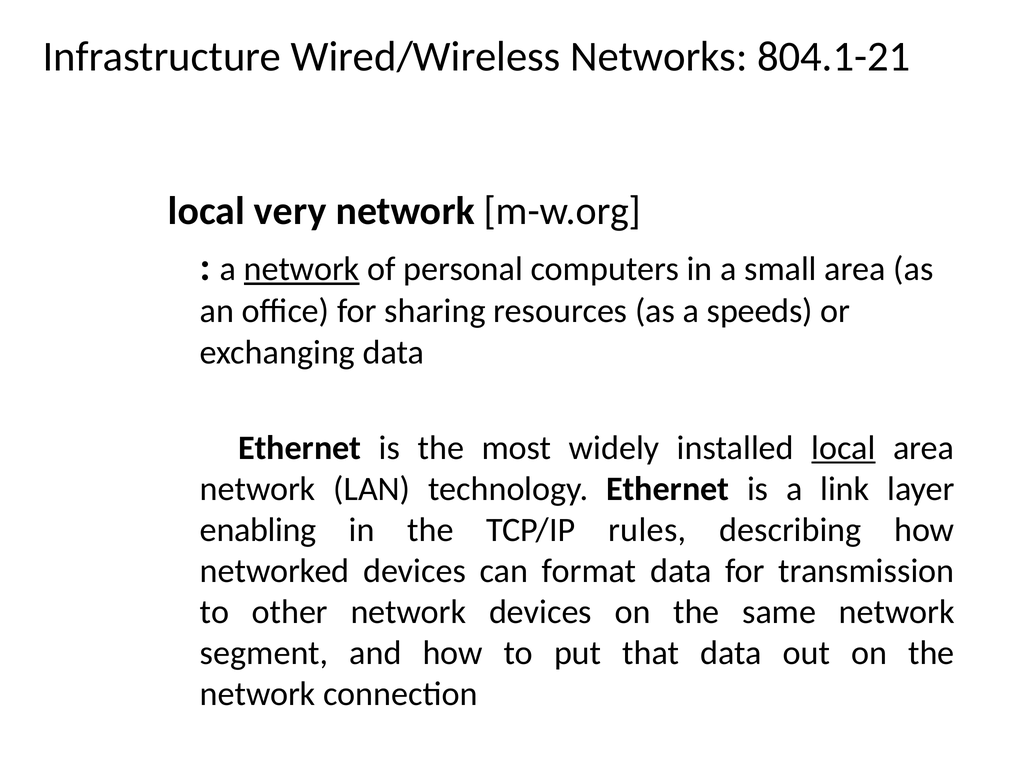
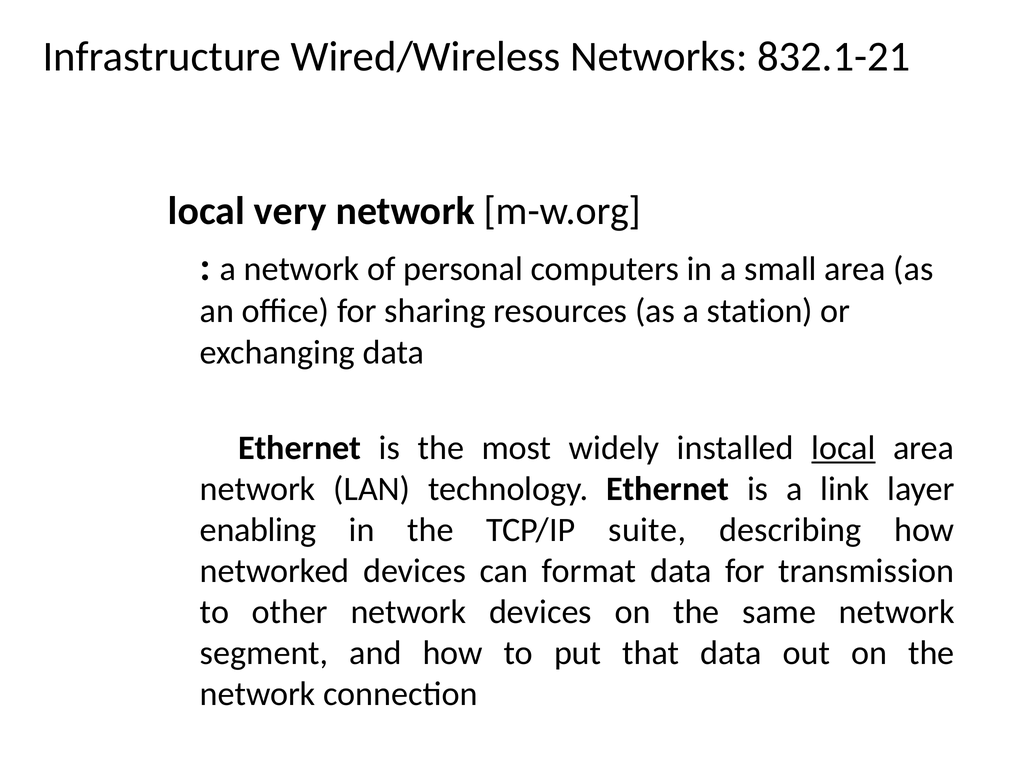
804.1-21: 804.1-21 -> 832.1-21 (834, 57)
network underline: present -> none (302, 269)
speeds: speeds -> station (760, 311)
rules: rules -> suite (647, 530)
